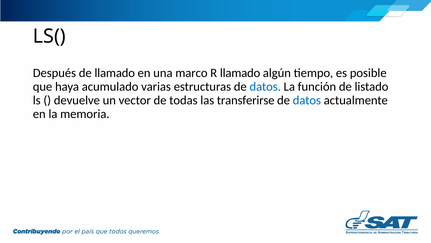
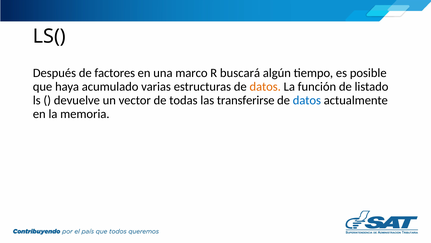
de llamado: llamado -> factores (115, 73)
R llamado: llamado -> buscará (240, 73)
datos colour: blue -> orange (265, 86)
